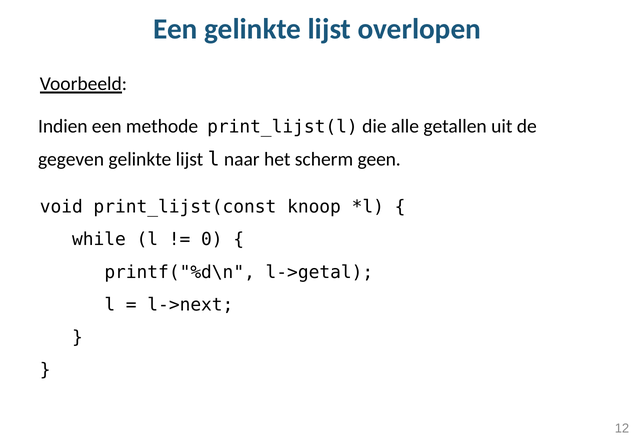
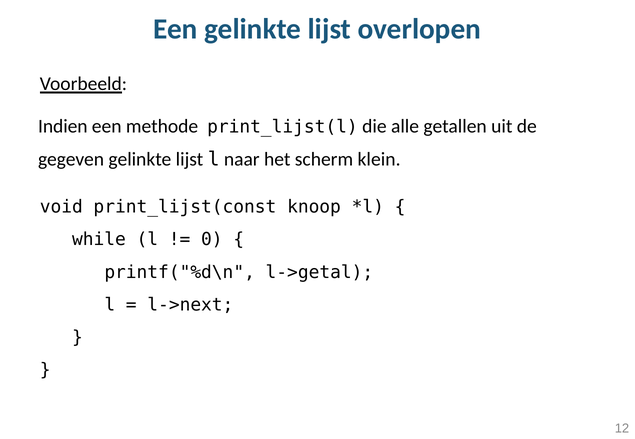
geen: geen -> klein (379, 159)
